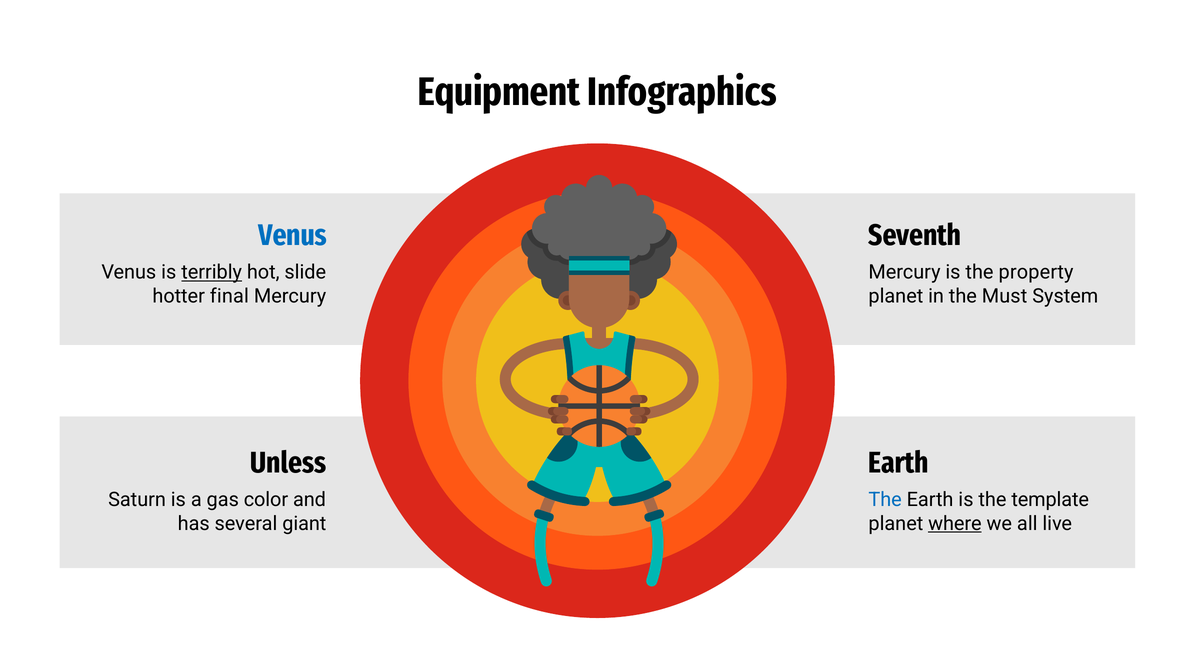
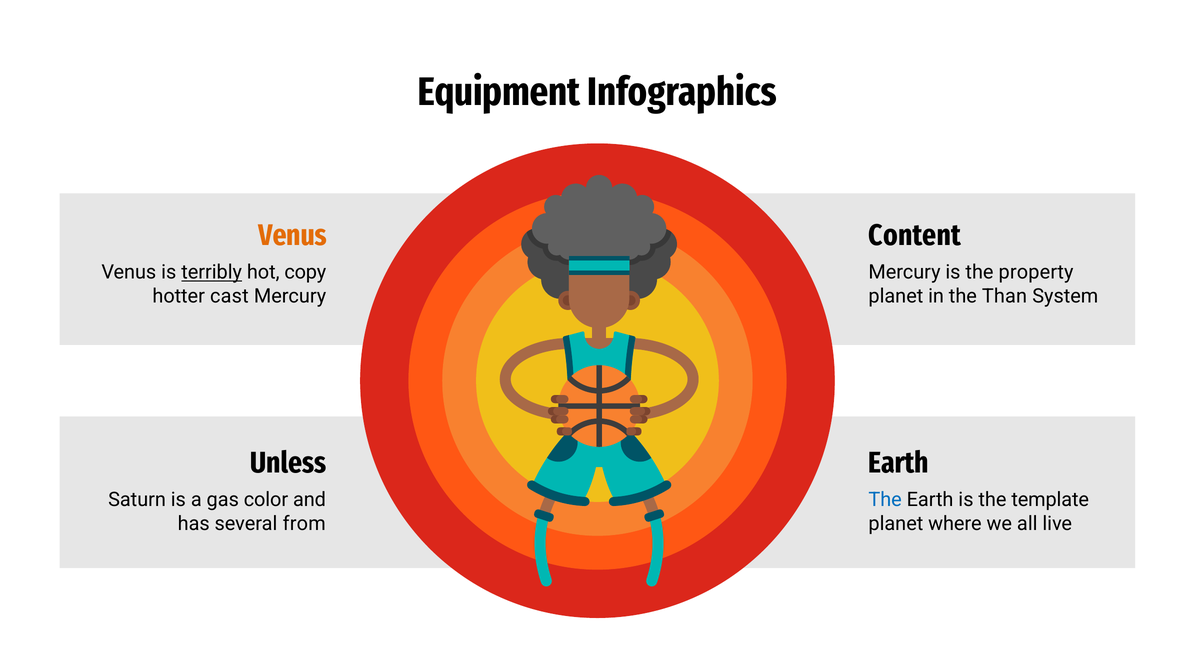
Venus colour: blue -> orange (292, 236)
Seventh: Seventh -> Content (915, 236)
slide: slide -> copy (305, 272)
final: final -> cast (229, 296)
Must: Must -> Than (1004, 296)
giant: giant -> from (304, 524)
where underline: present -> none (955, 524)
